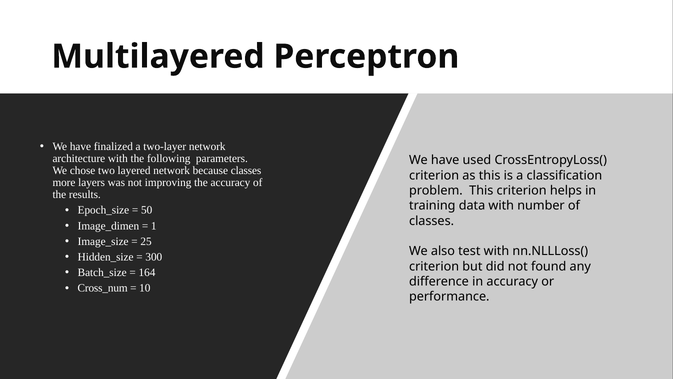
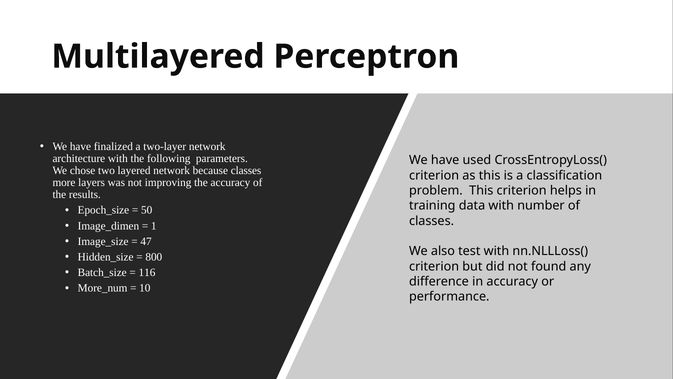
25: 25 -> 47 (146, 241)
300: 300 -> 800 (154, 257)
164: 164 -> 116 (147, 272)
Cross_num: Cross_num -> More_num (103, 288)
